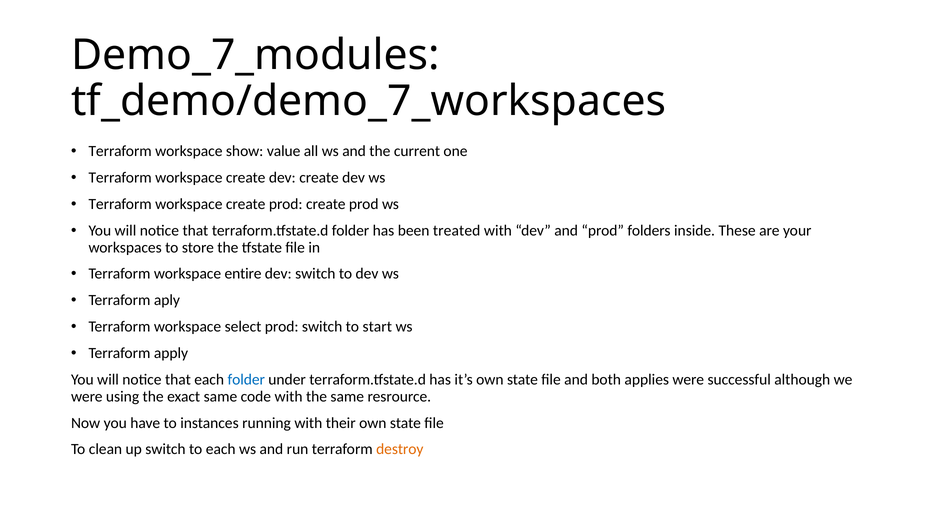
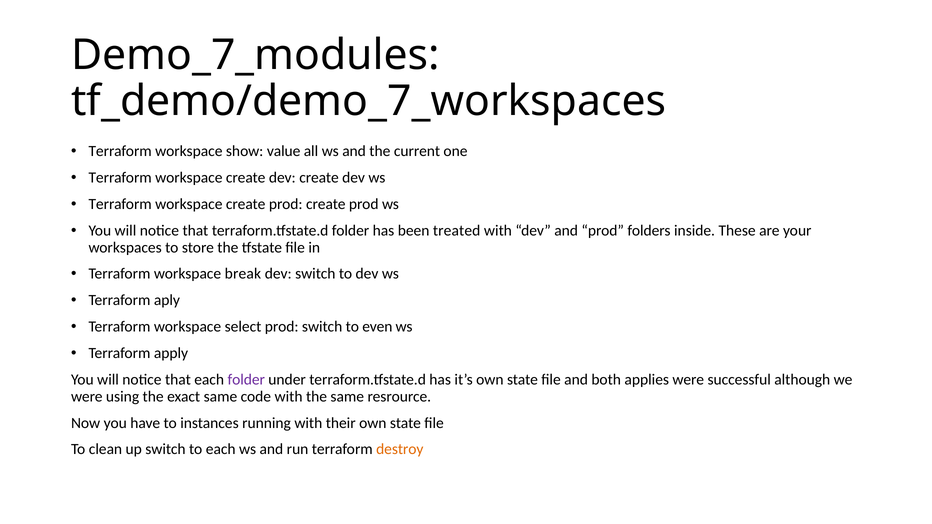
entire: entire -> break (243, 274)
start: start -> even (377, 327)
folder colour: blue -> purple (246, 380)
